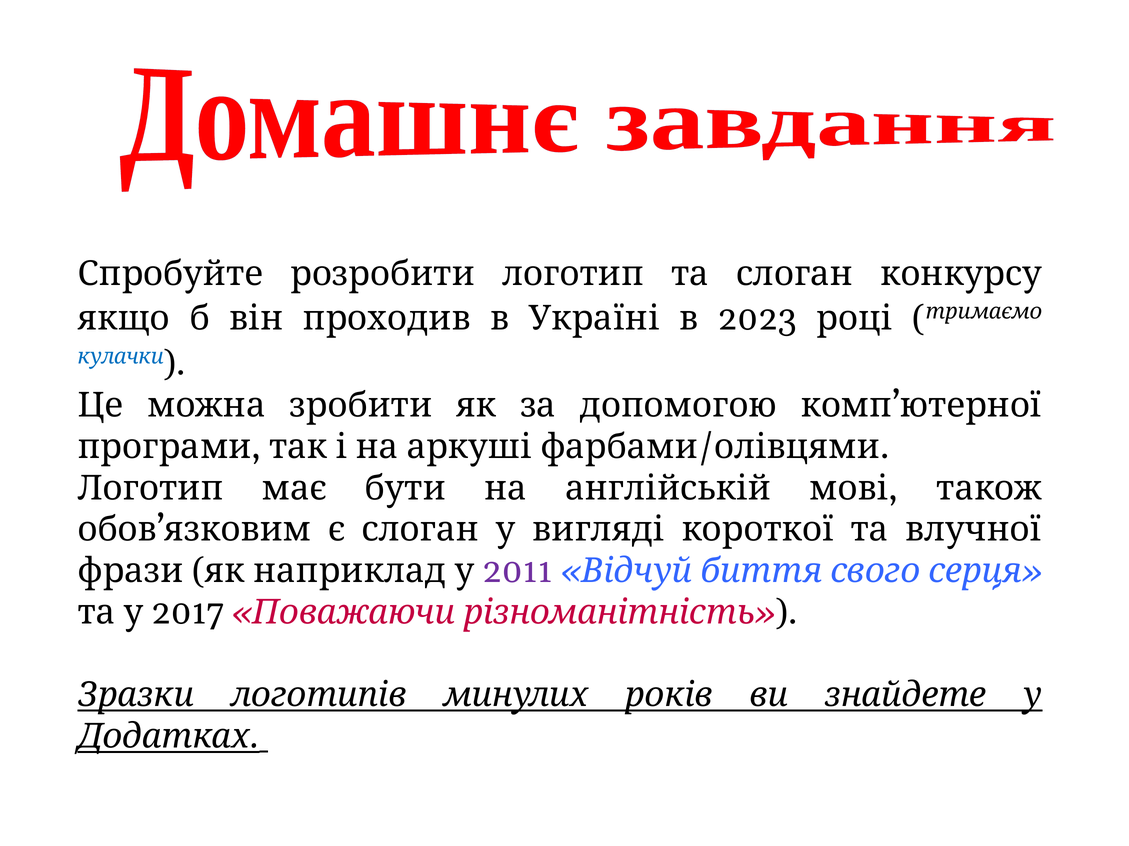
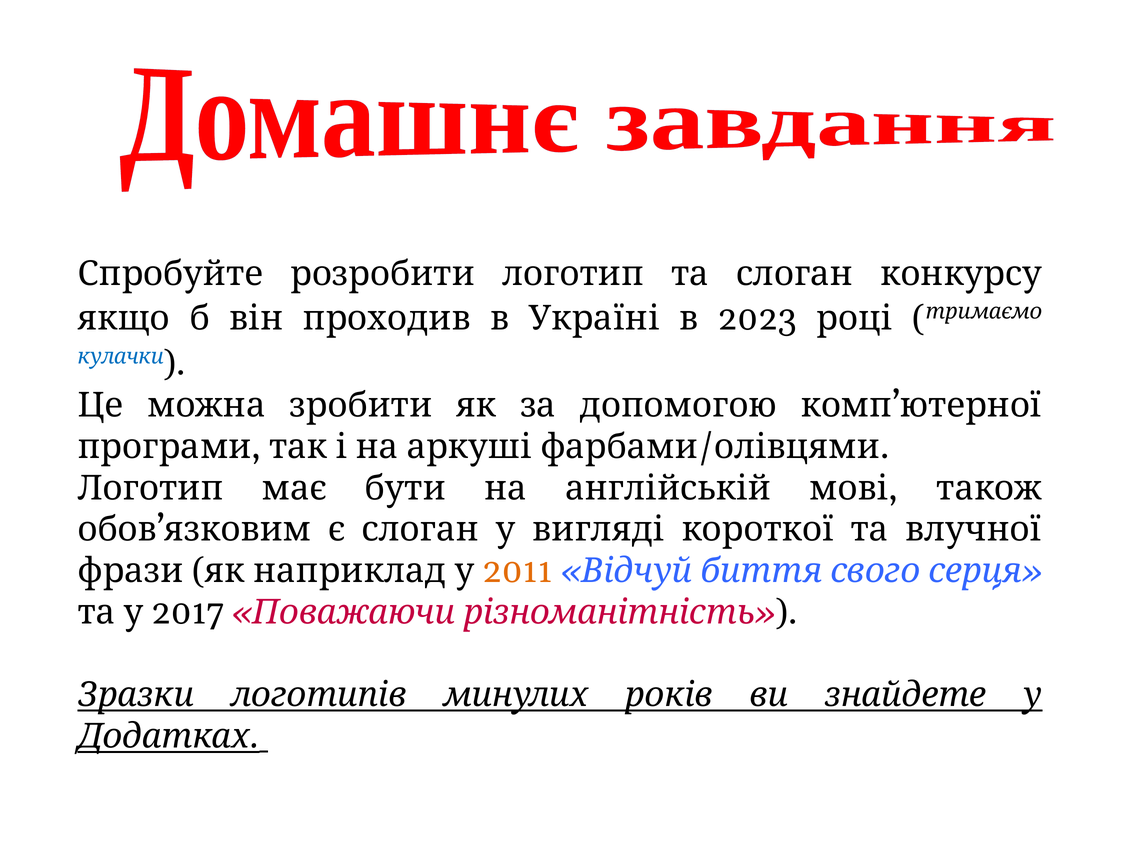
2011 colour: purple -> orange (518, 571)
